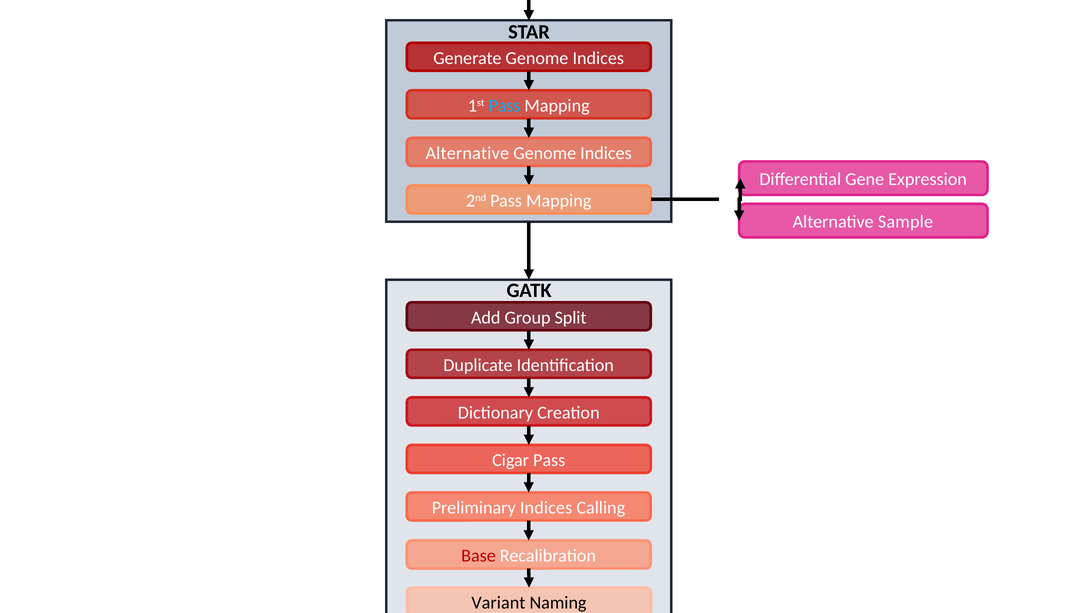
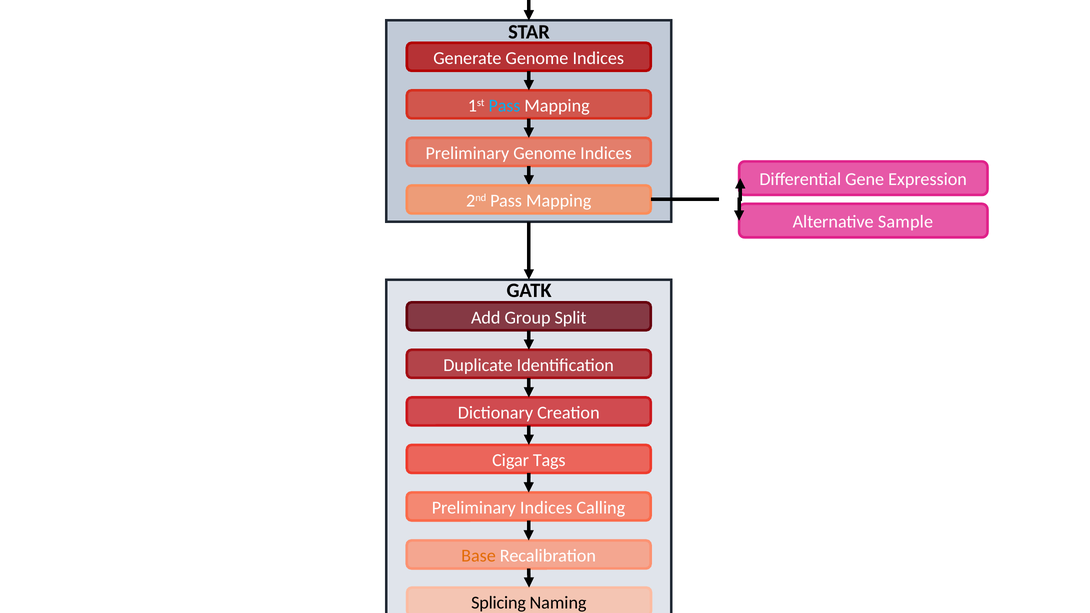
Alternative: Alternative -> Preliminary (467, 153)
Cigar Pass: Pass -> Tags (549, 460)
Base colour: red -> orange (479, 556)
Variant: Variant -> Splicing (499, 603)
